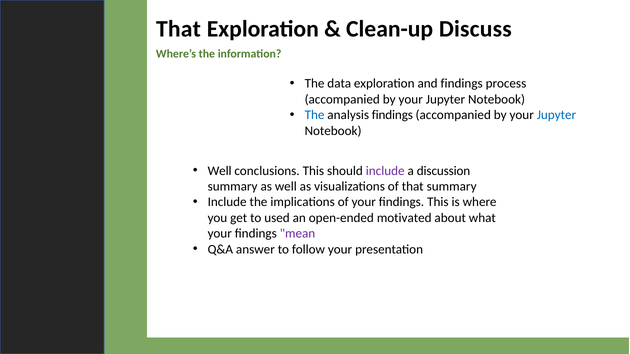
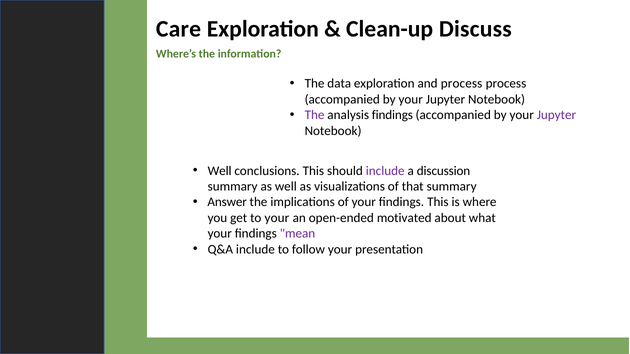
That: That -> Care (178, 29)
and findings: findings -> process (462, 84)
The colour: blue -> purple (315, 115)
Jupyter colour: blue -> purple (556, 115)
Include: Include -> Answer (227, 202)
to used: used -> your (277, 218)
Q&A answer: answer -> include (255, 250)
